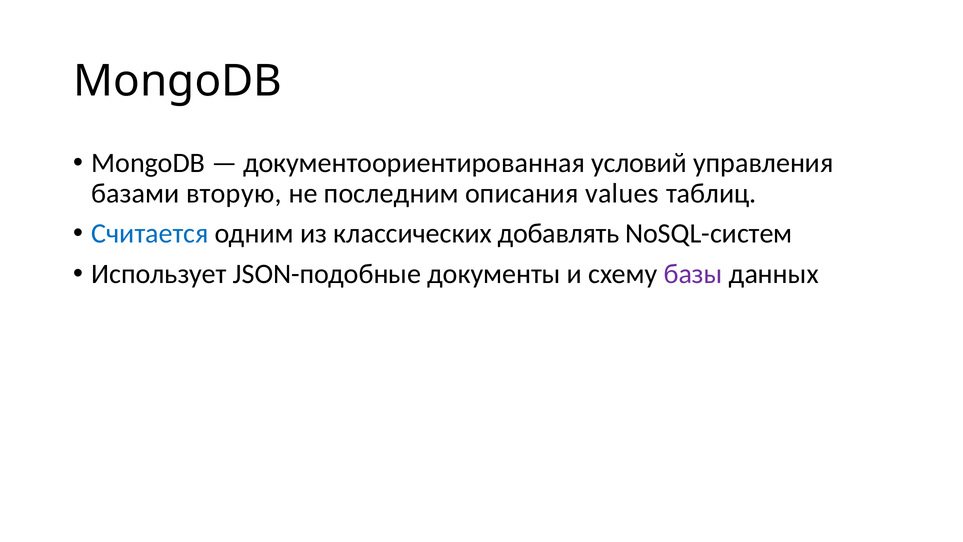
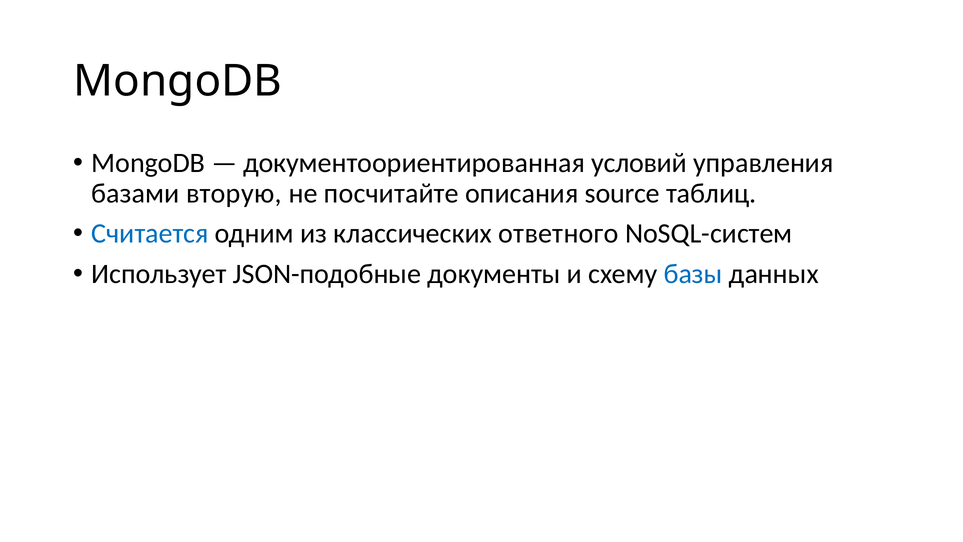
последним: последним -> посчитайте (391, 193)
values: values -> source (622, 193)
добавлять: добавлять -> ответного (558, 234)
базы colour: purple -> blue (693, 274)
